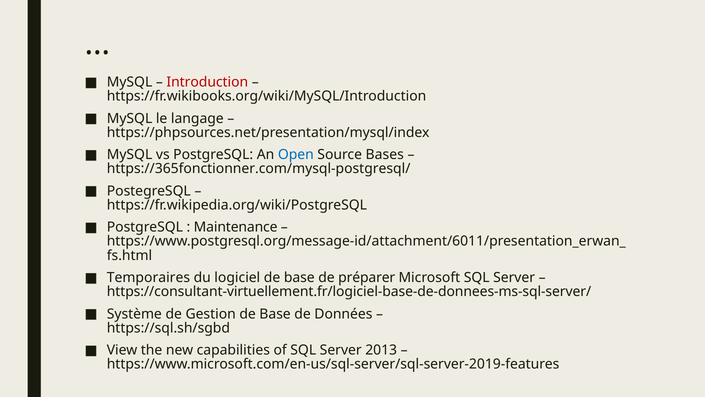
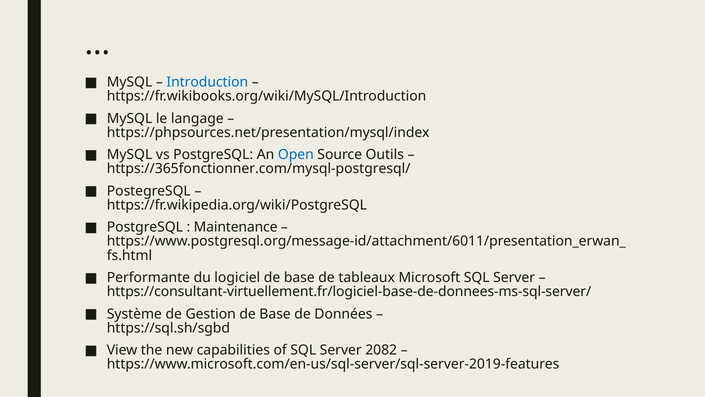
Introduction colour: red -> blue (207, 82)
Bases: Bases -> Outils (385, 155)
Temporaires: Temporaires -> Performante (148, 277)
préparer: préparer -> tableaux (367, 277)
2013: 2013 -> 2082 (381, 350)
